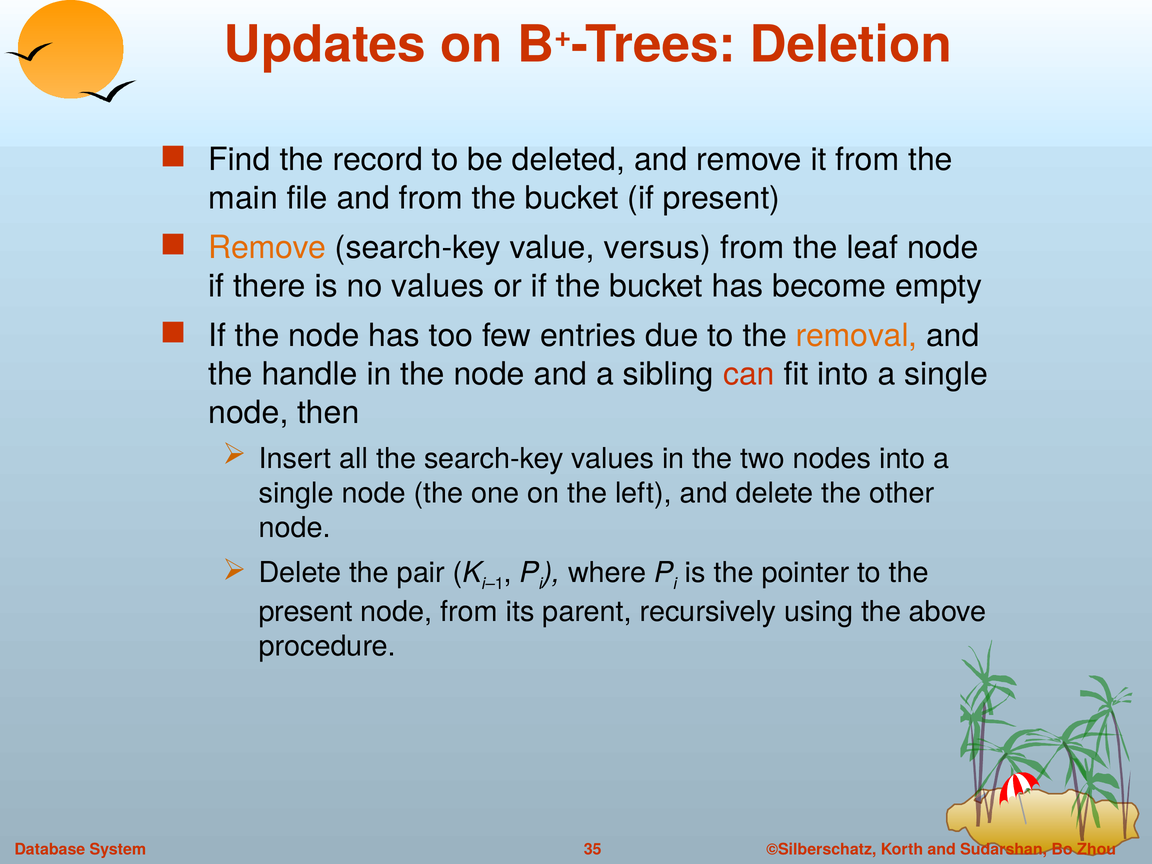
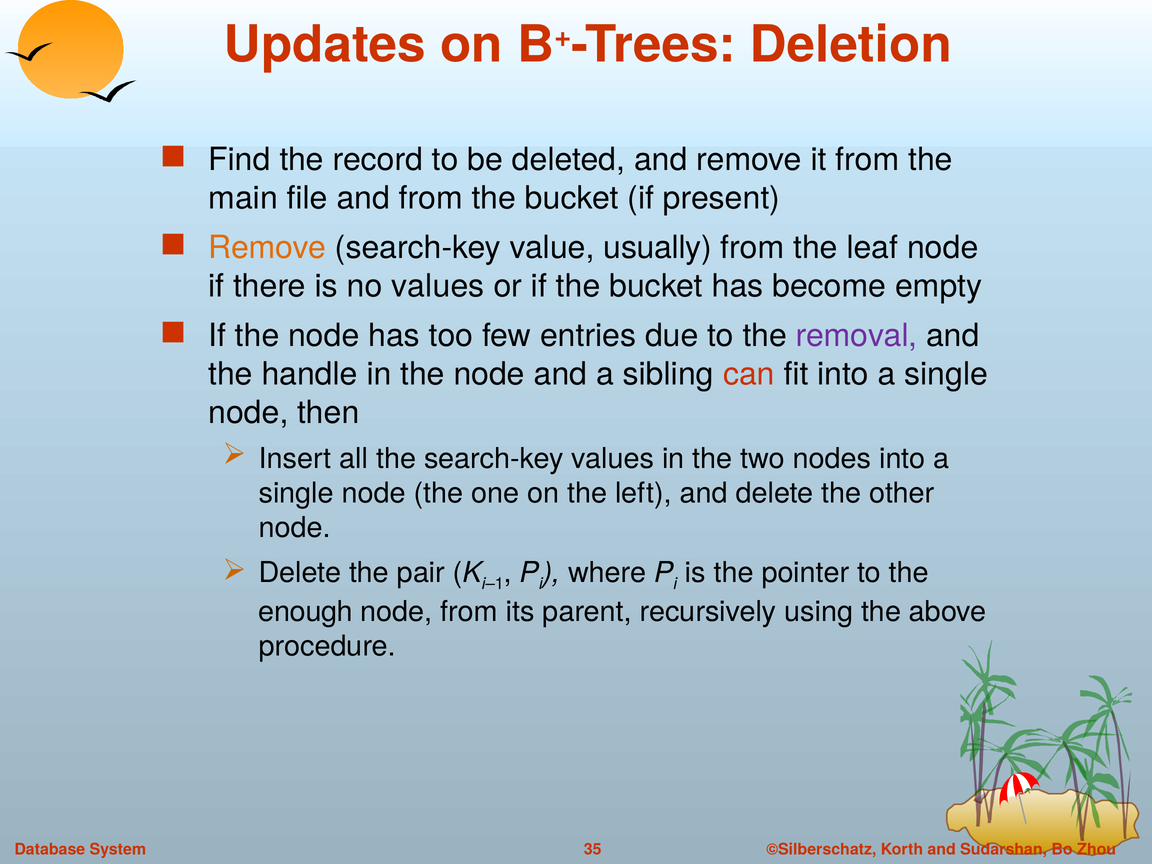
versus: versus -> usually (658, 248)
removal colour: orange -> purple (857, 336)
present: present -> enough (306, 612)
